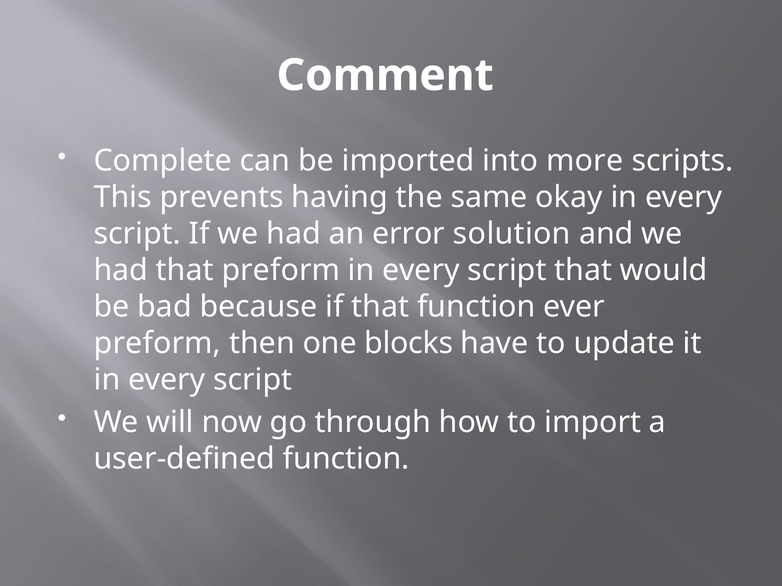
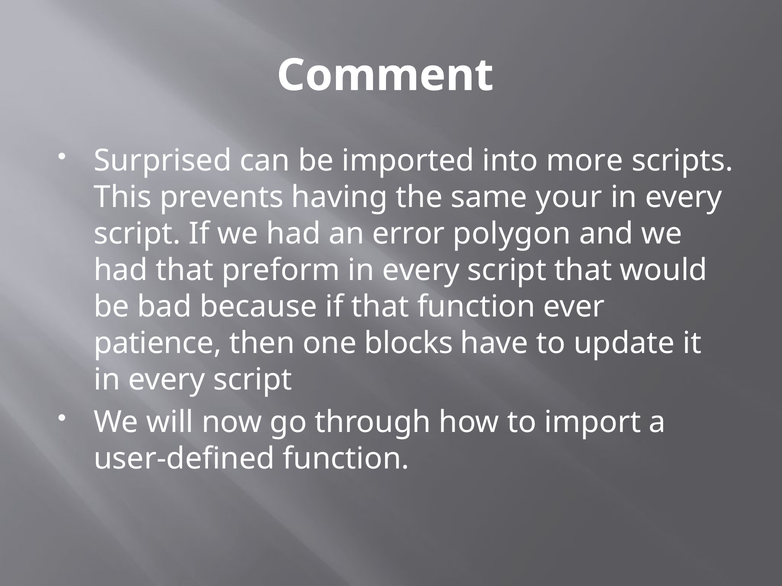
Complete: Complete -> Surprised (163, 161)
okay: okay -> your (569, 198)
solution: solution -> polygon (512, 234)
preform: preform -> patience (158, 344)
